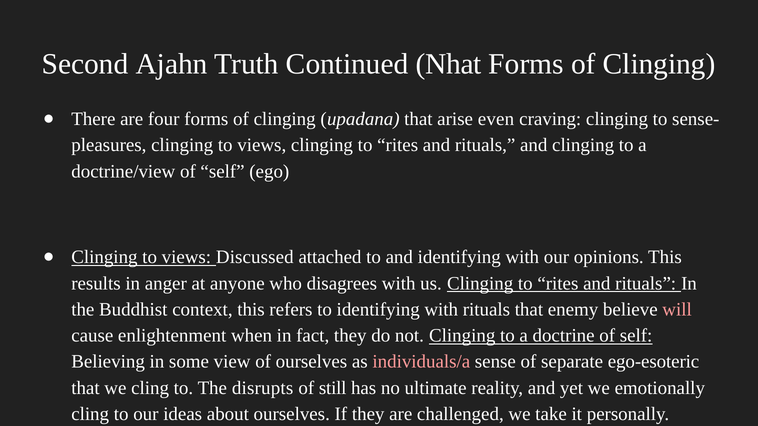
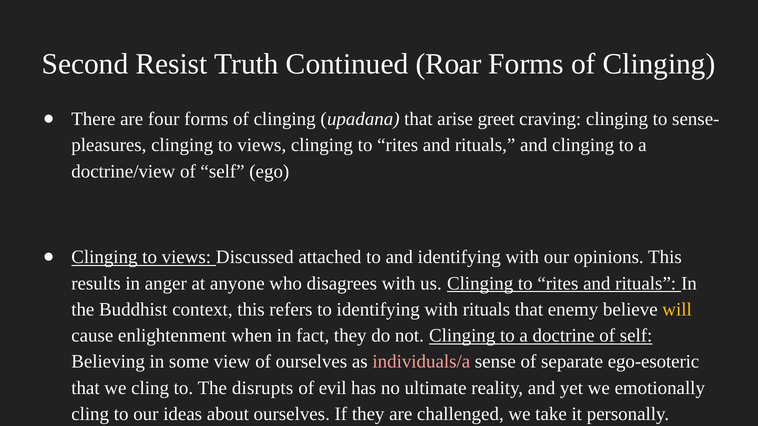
Ajahn: Ajahn -> Resist (172, 64)
Nhat: Nhat -> Roar (449, 64)
even: even -> greet (496, 119)
will colour: pink -> yellow (677, 310)
still: still -> evil (333, 388)
